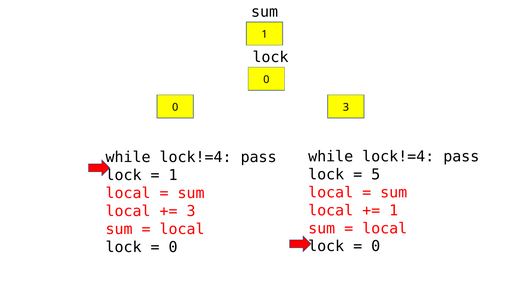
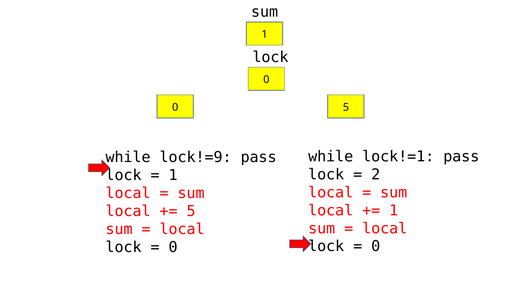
0 3: 3 -> 5 (346, 107)
lock!=4: lock!=4 -> lock!=1 (398, 156)
lock!=4: lock!=4 -> lock!=9 (196, 157)
5: 5 -> 2 (376, 174)
3: 3 -> 5 (191, 211)
